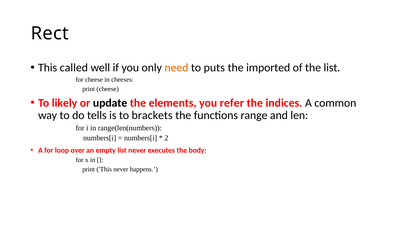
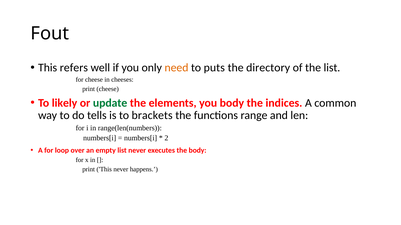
Rect: Rect -> Fout (50, 34)
called: called -> refers (74, 68)
imported: imported -> directory (268, 68)
update colour: black -> green (110, 103)
you refer: refer -> body (232, 103)
